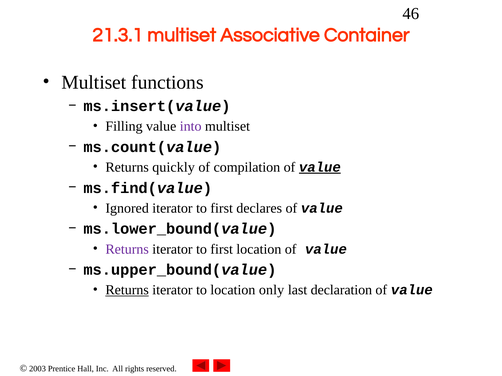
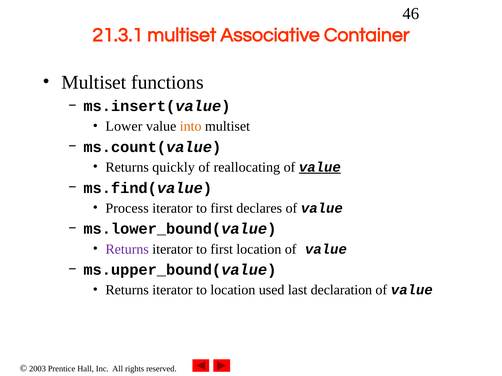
Filling: Filling -> Lower (124, 126)
into colour: purple -> orange (191, 126)
compilation: compilation -> reallocating (247, 167)
Ignored: Ignored -> Process (127, 208)
Returns underline: present -> none (127, 290)
only: only -> used (272, 290)
